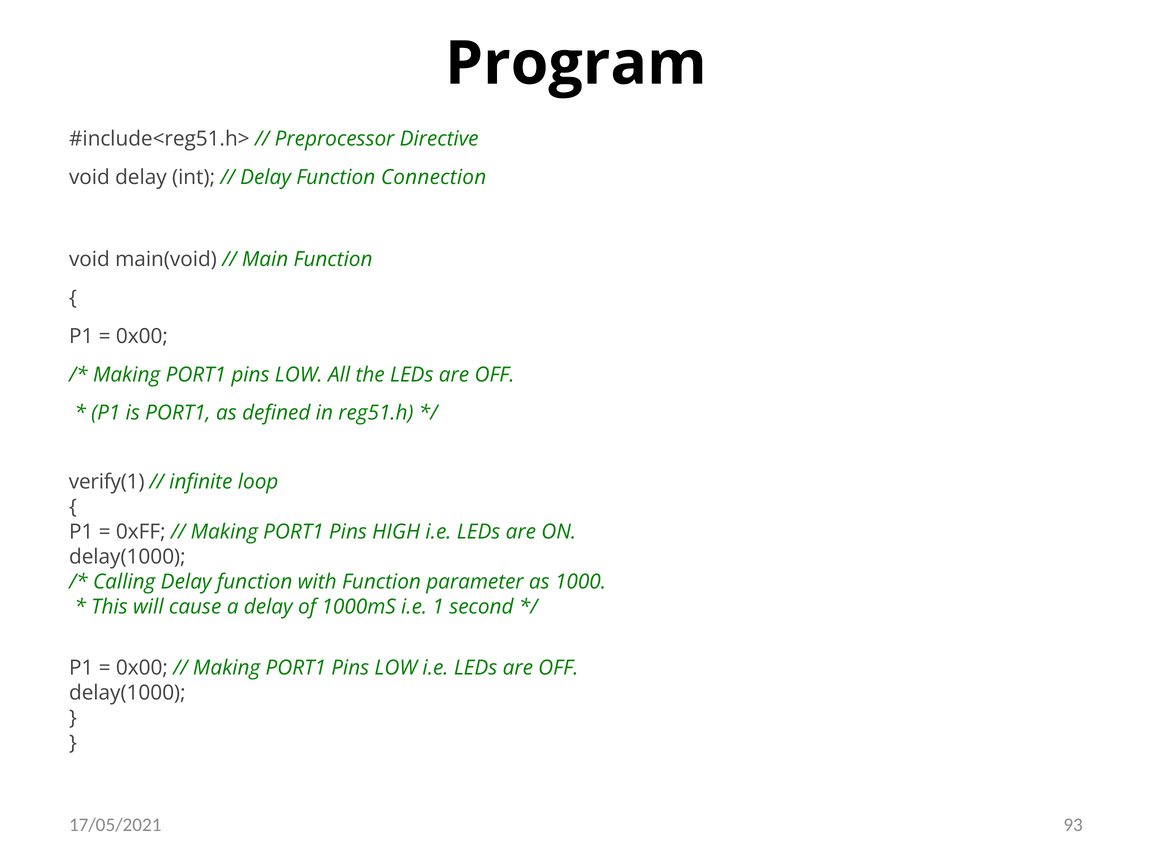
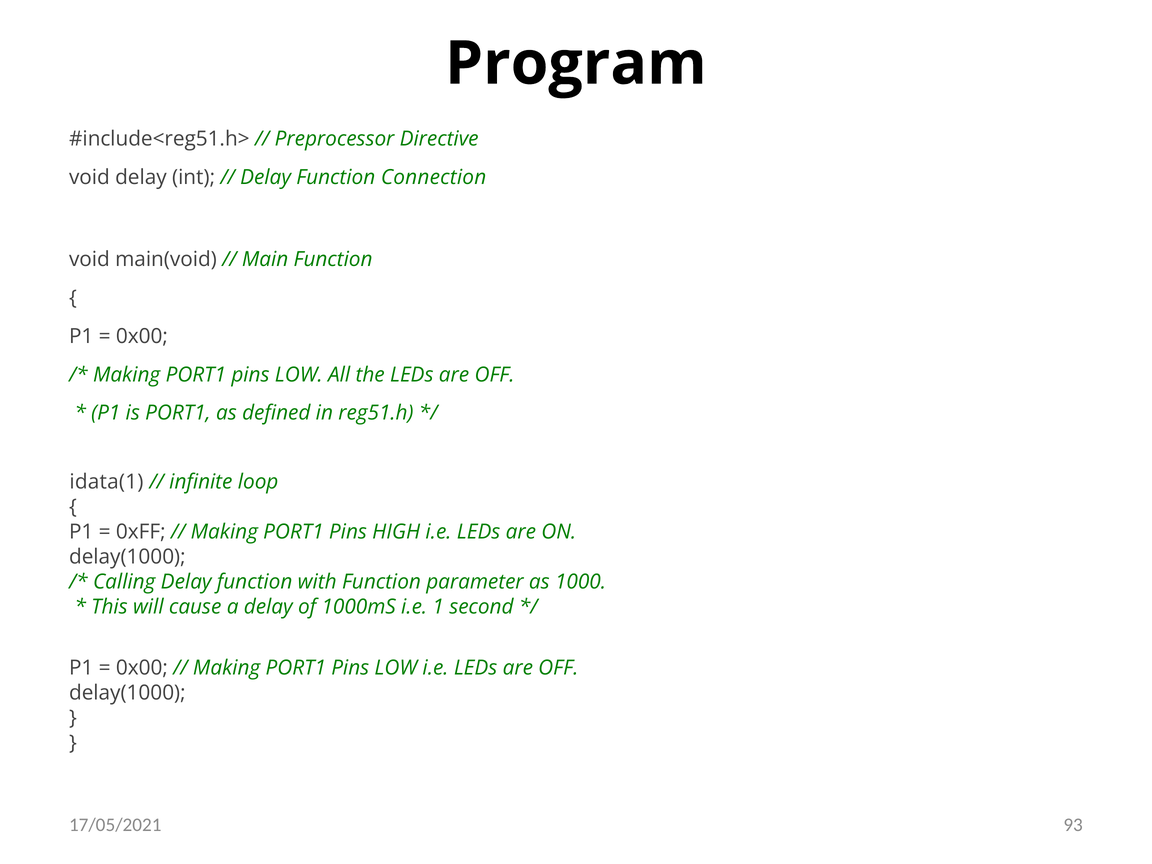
verify(1: verify(1 -> idata(1 (106, 482)
